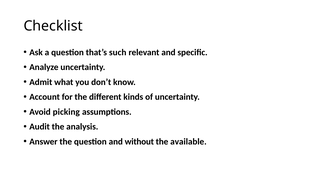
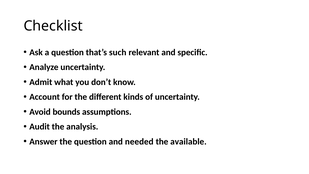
picking: picking -> bounds (66, 112)
without: without -> needed (139, 141)
